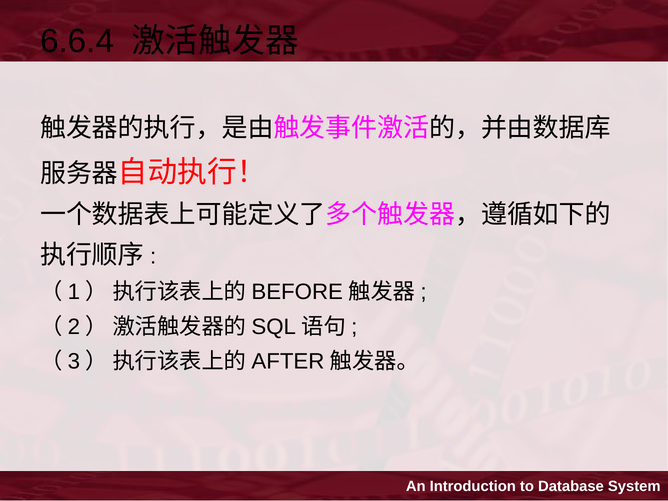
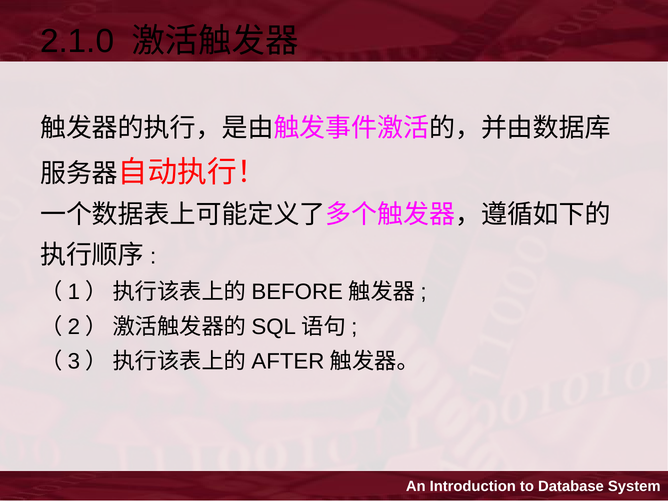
6.6.4: 6.6.4 -> 2.1.0 (77, 41)
